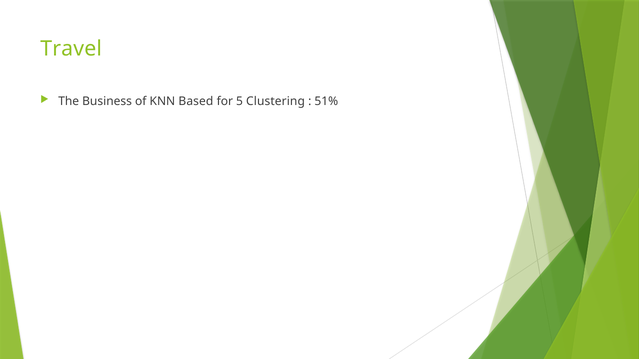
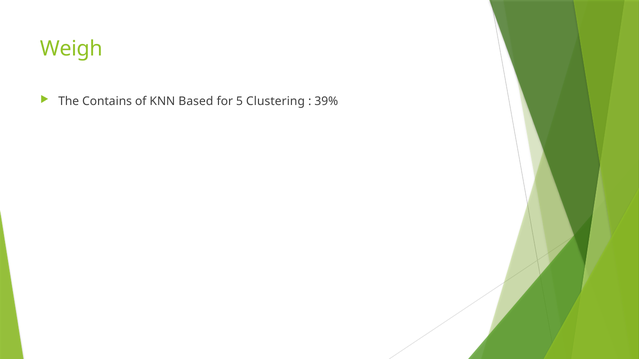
Travel: Travel -> Weigh (71, 49)
Business: Business -> Contains (107, 101)
51%: 51% -> 39% (326, 101)
